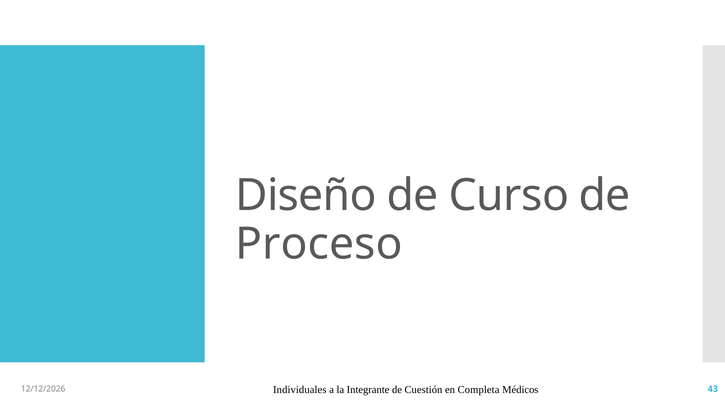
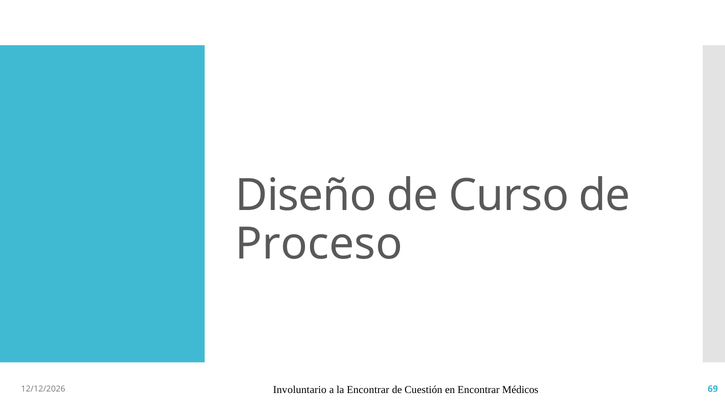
Individuales: Individuales -> Involuntario (300, 390)
la Integrante: Integrante -> Encontrar (368, 390)
en Completa: Completa -> Encontrar (479, 390)
43: 43 -> 69 (713, 389)
